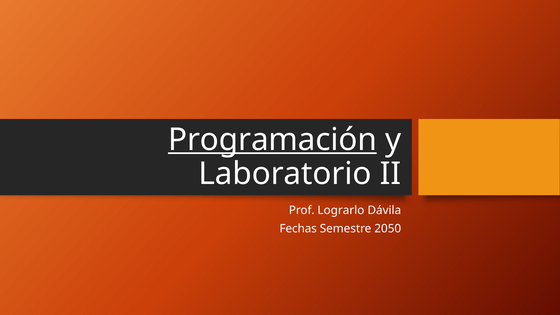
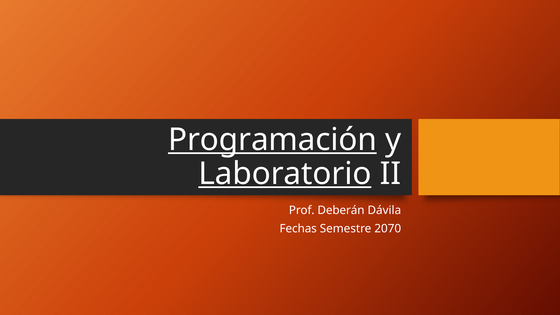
Laboratorio underline: none -> present (285, 174)
Lograrlo: Lograrlo -> Deberán (341, 210)
2050: 2050 -> 2070 (388, 229)
